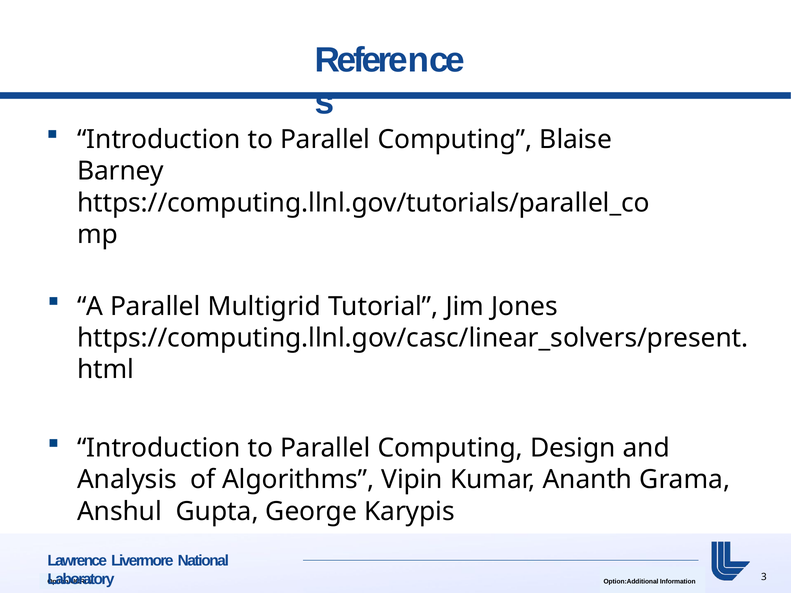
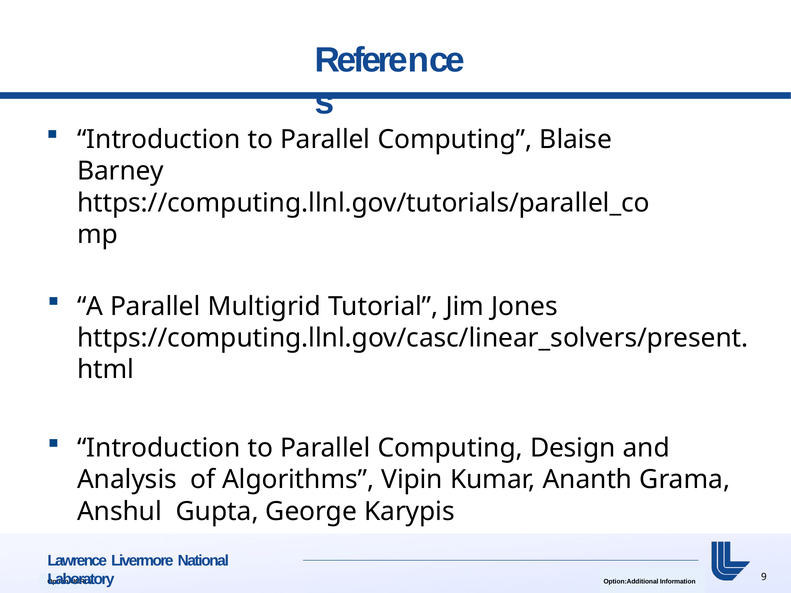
3: 3 -> 9 (764, 577)
